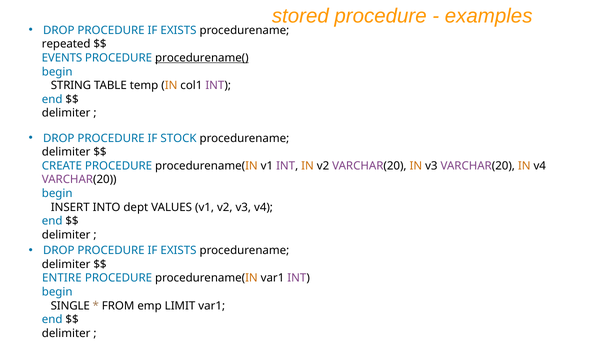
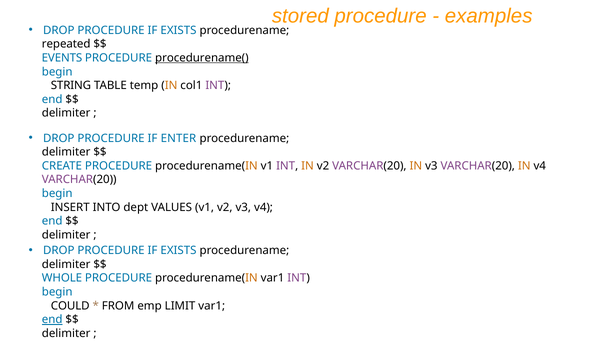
STOCK: STOCK -> ENTER (178, 138)
ENTIRE: ENTIRE -> WHOLE (62, 278)
SINGLE: SINGLE -> COULD (70, 306)
end underline: none -> present (52, 320)
